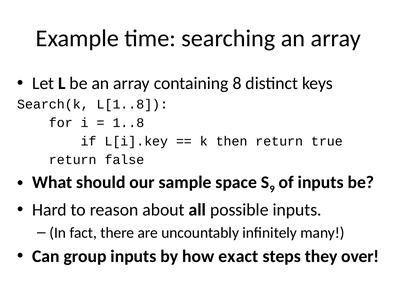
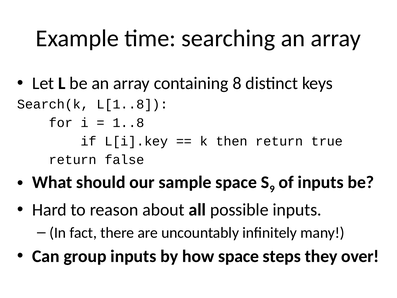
how exact: exact -> space (239, 256)
